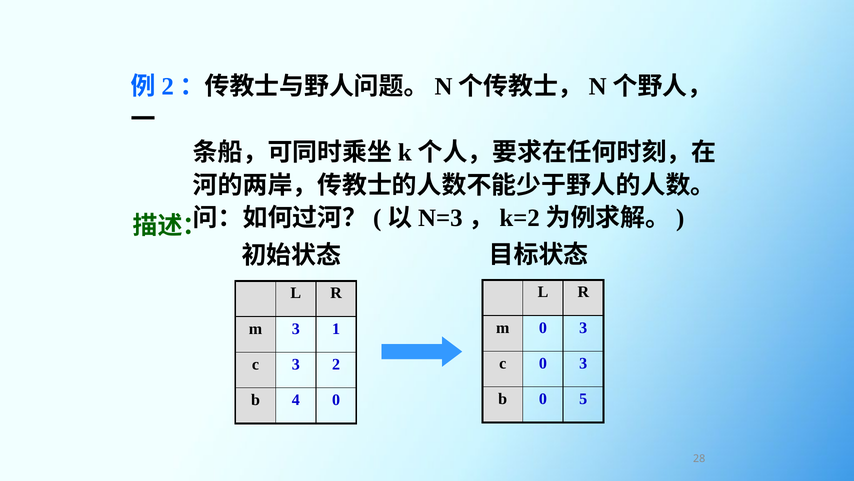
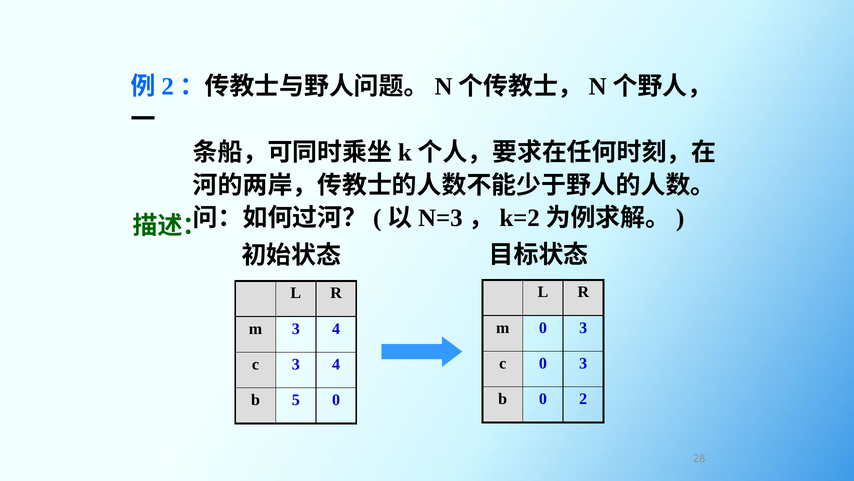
m 3 1: 1 -> 4 (336, 328)
c 3 2: 2 -> 4 (336, 364)
0 5: 5 -> 2 (583, 399)
4: 4 -> 5 (296, 400)
